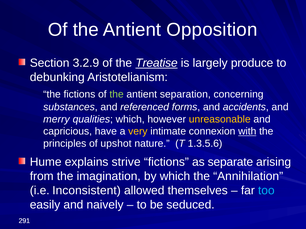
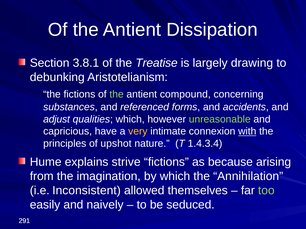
Opposition: Opposition -> Dissipation (212, 30)
3.2.9: 3.2.9 -> 3.8.1 (86, 63)
Treatise underline: present -> none (157, 63)
produce: produce -> drawing (252, 63)
separation: separation -> compound (185, 95)
merry: merry -> adjust (57, 119)
unreasonable colour: yellow -> light green (220, 119)
1.3.5.6: 1.3.5.6 -> 1.4.3.4 (205, 144)
separate: separate -> because (230, 162)
too colour: light blue -> light green (266, 191)
